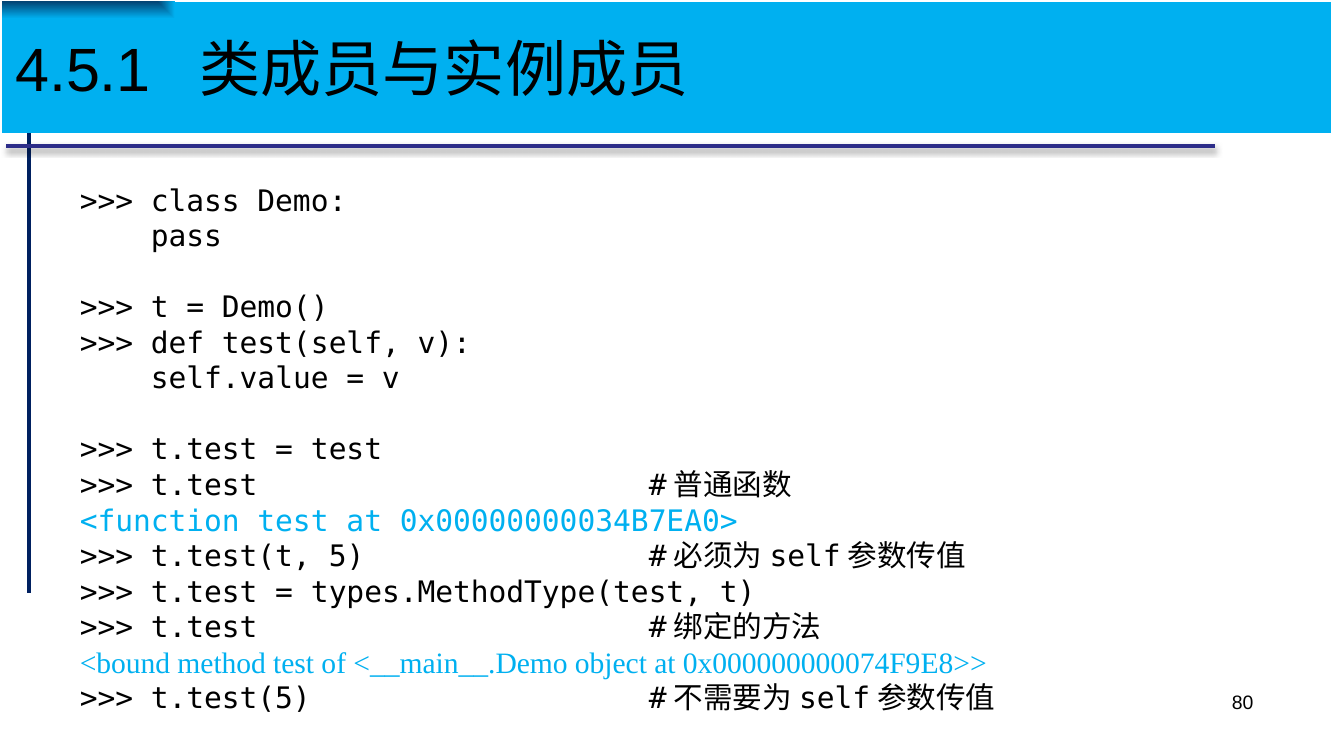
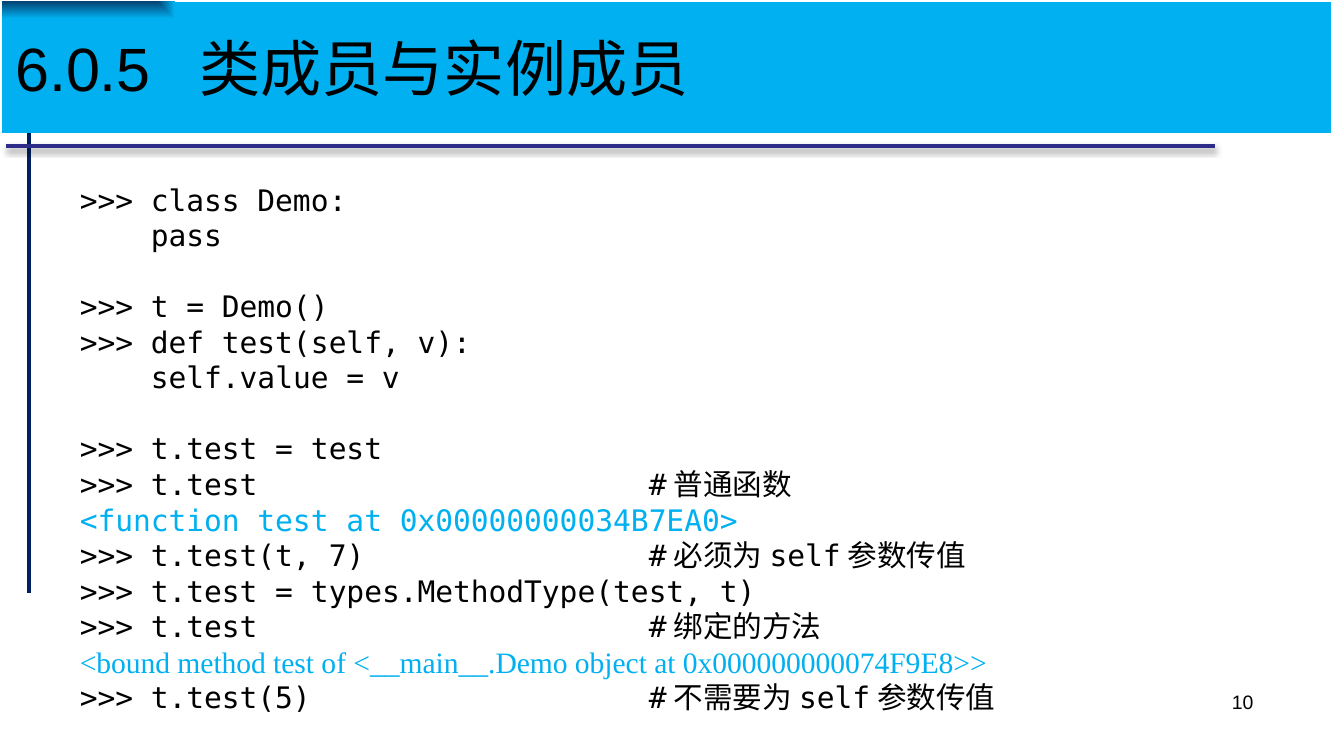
4.5.1: 4.5.1 -> 6.0.5 (83, 71)
5: 5 -> 7 (347, 557)
80: 80 -> 10 (1243, 702)
